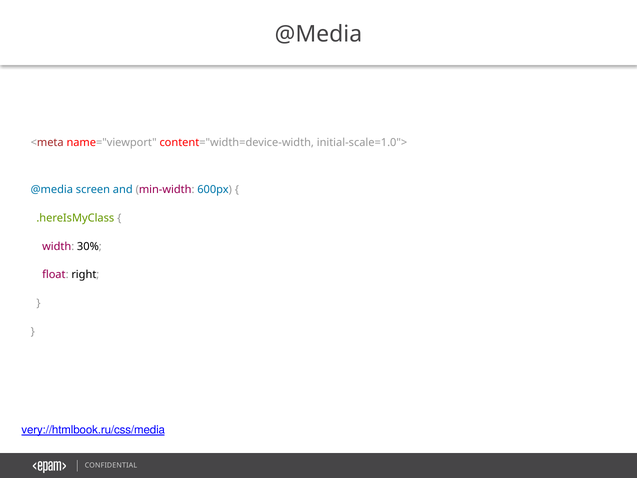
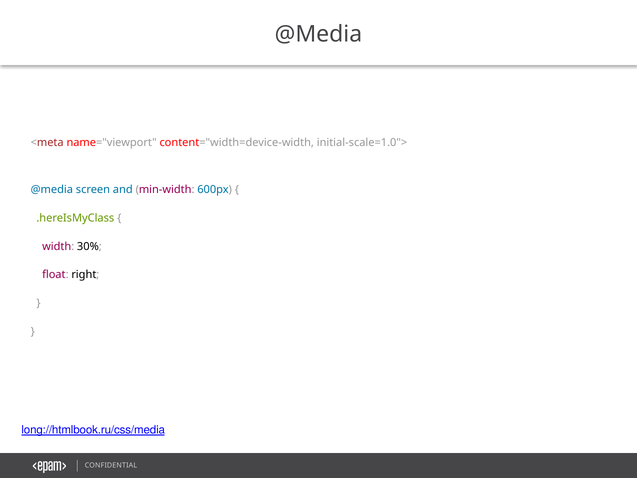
very://htmlbook.ru/css/media: very://htmlbook.ru/css/media -> long://htmlbook.ru/css/media (93, 430)
